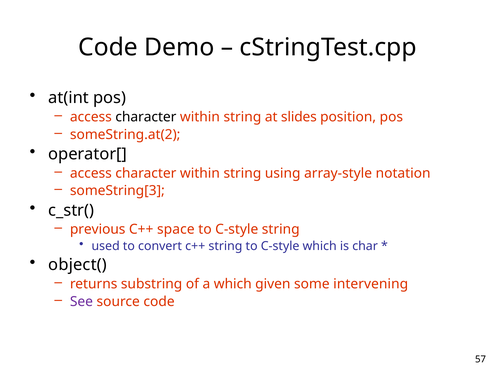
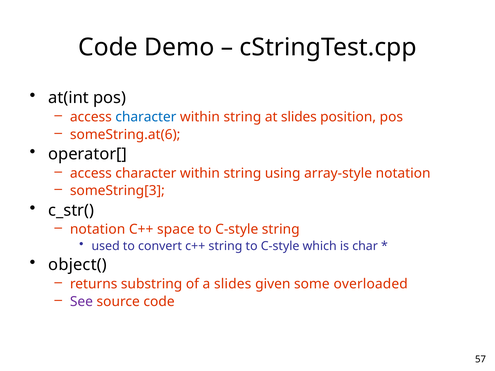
character colour: black -> blue (146, 117)
someString.at(2: someString.at(2 -> someString.at(6 (125, 135)
previous: previous -> notation (98, 230)
a which: which -> slides (233, 284)
intervening: intervening -> overloaded (371, 284)
